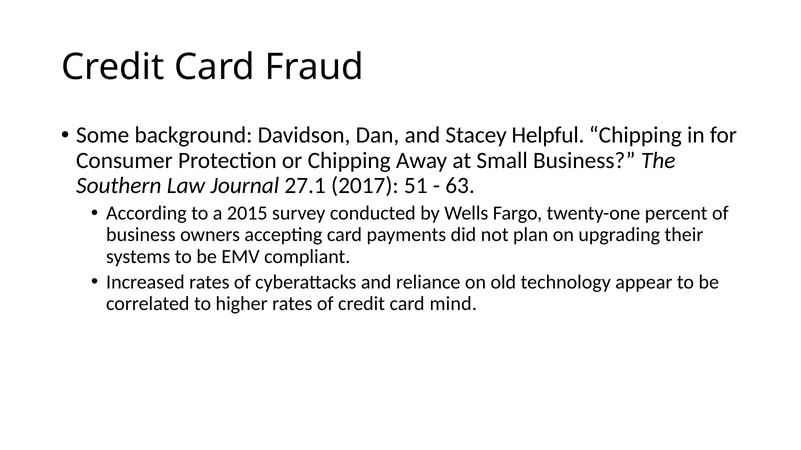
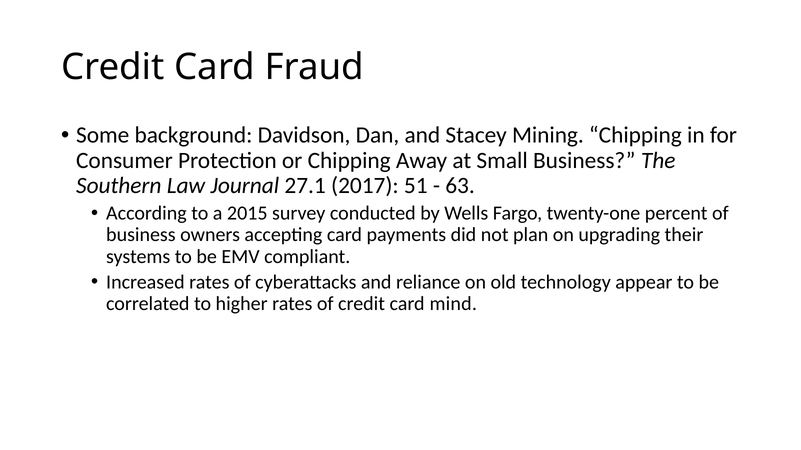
Helpful: Helpful -> Mining (548, 135)
